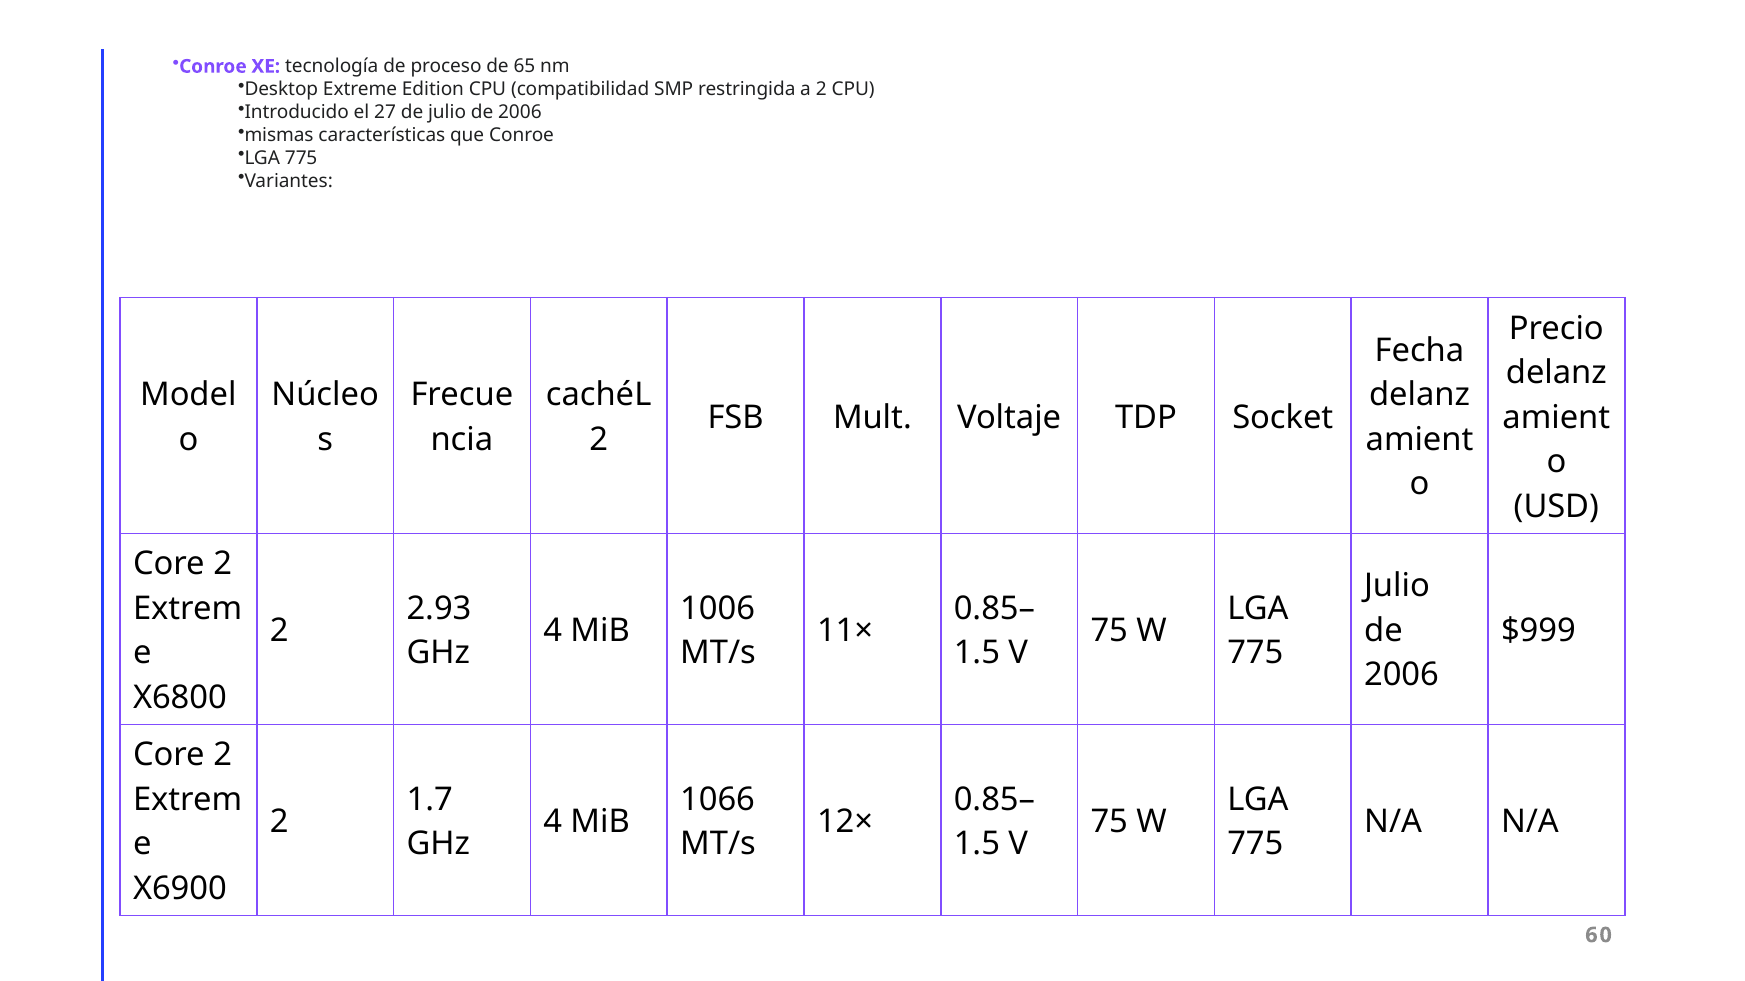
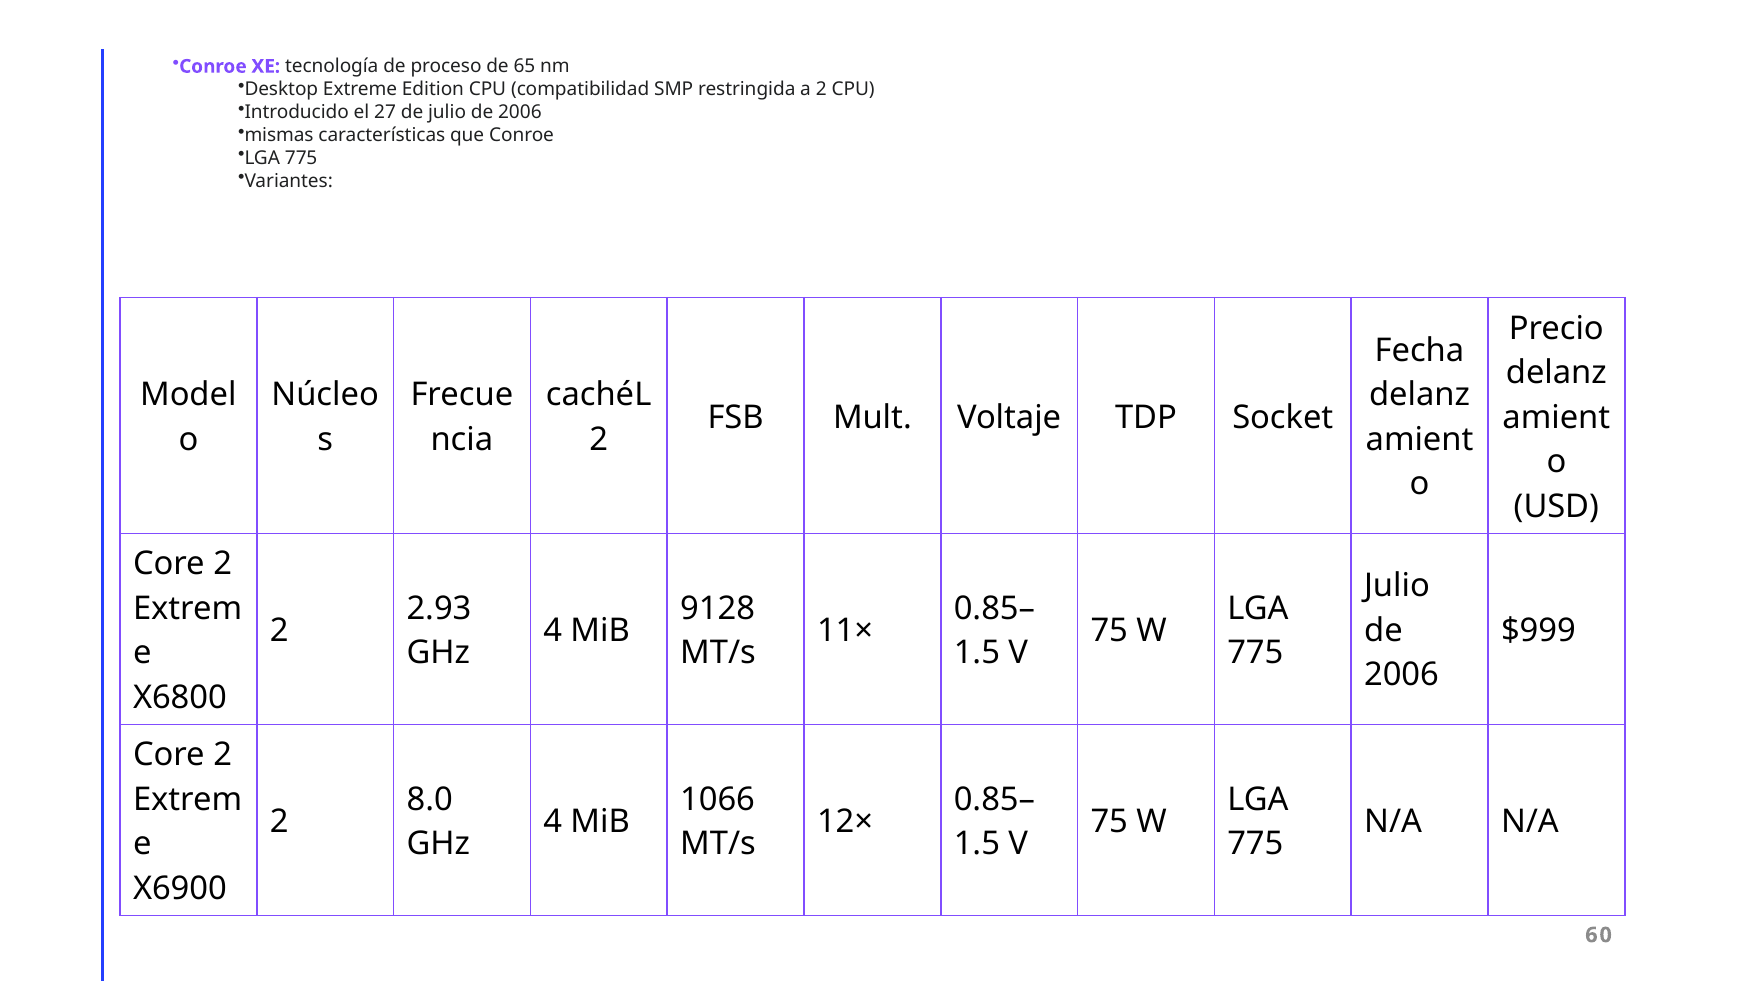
1006: 1006 -> 9128 (718, 609)
1.7: 1.7 -> 8.0 (430, 800)
